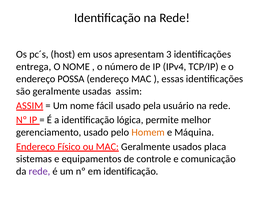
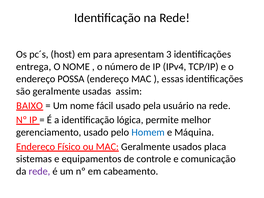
usos: usos -> para (103, 54)
ASSIM: ASSIM -> BAIXO (30, 106)
Homem colour: orange -> blue (148, 132)
em identificação: identificação -> cabeamento (131, 171)
